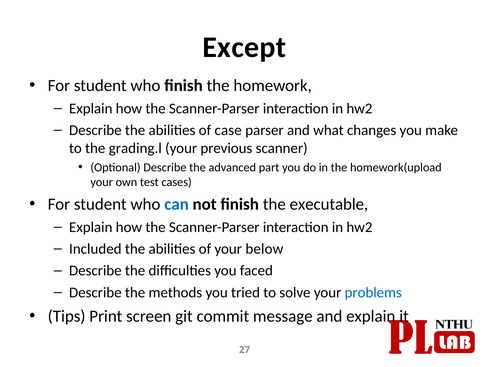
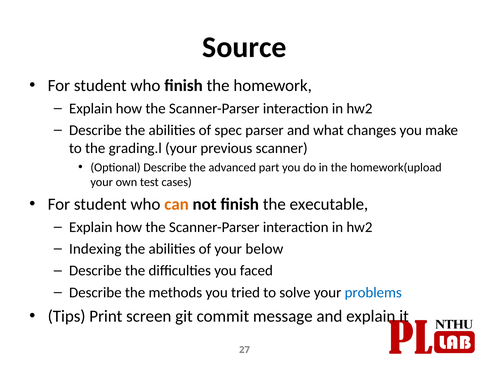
Except: Except -> Source (244, 47)
case: case -> spec (228, 130)
can colour: blue -> orange (177, 204)
Included: Included -> Indexing (95, 249)
